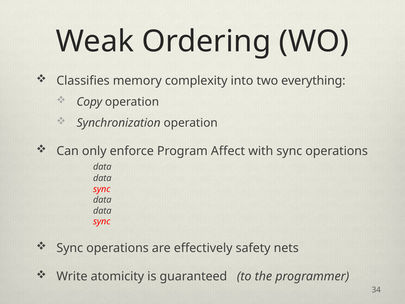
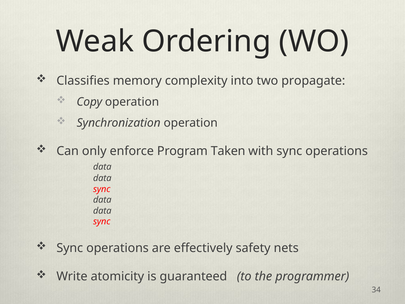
everything: everything -> propagate (313, 81)
Affect: Affect -> Taken (228, 151)
